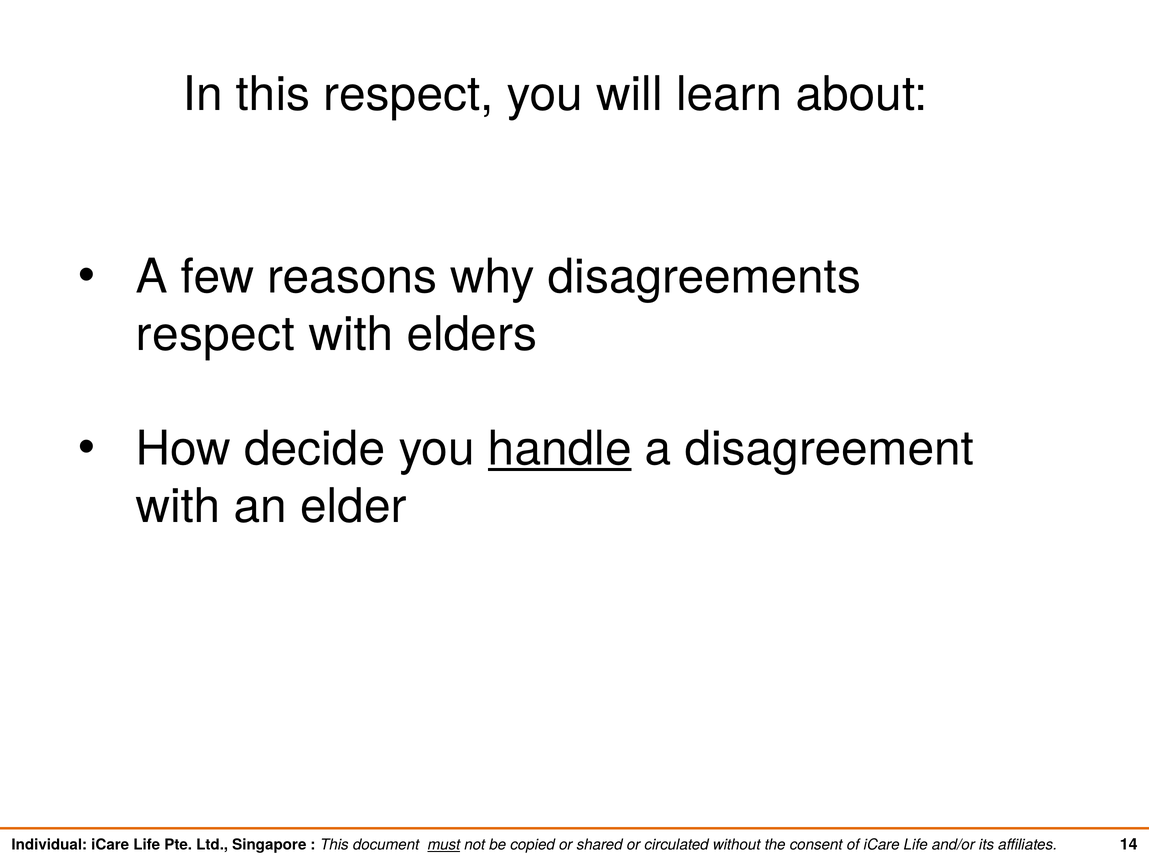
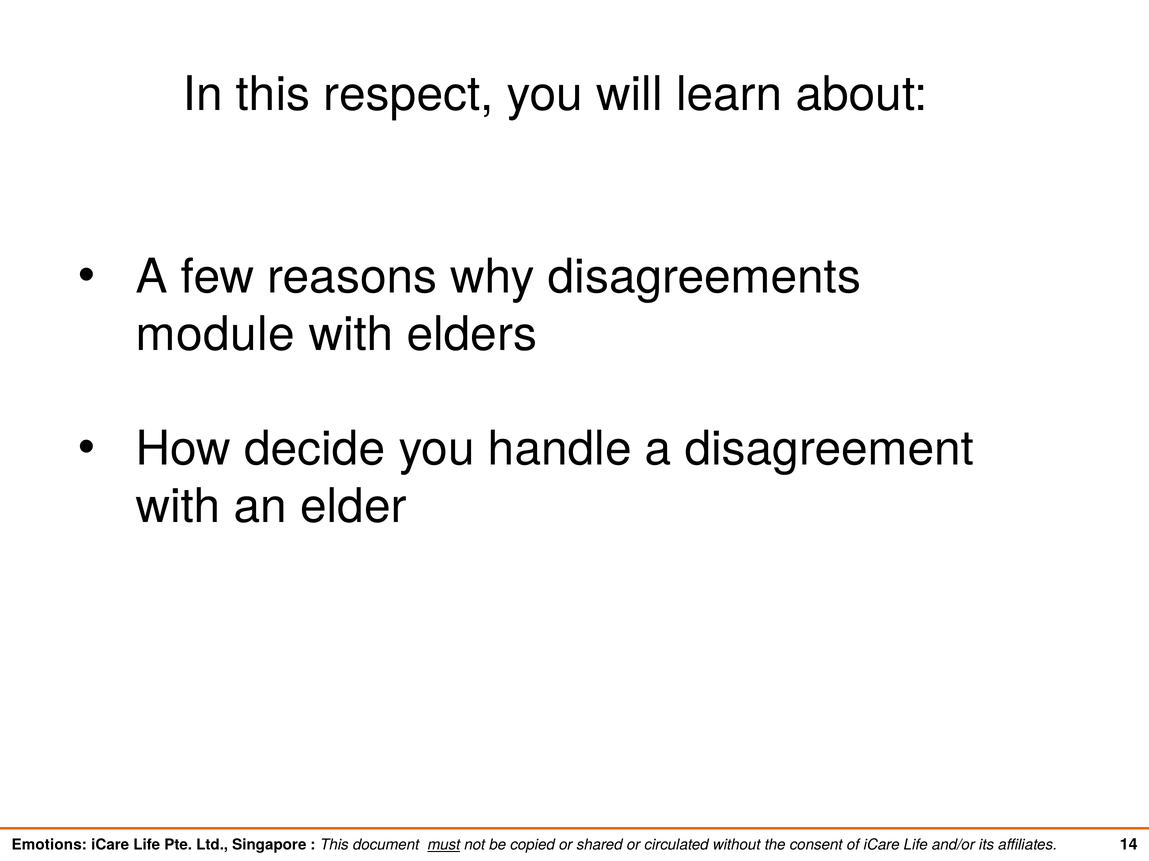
respect: respect -> module (215, 335)
handle underline: present -> none (560, 449)
Individual: Individual -> Emotions (49, 846)
